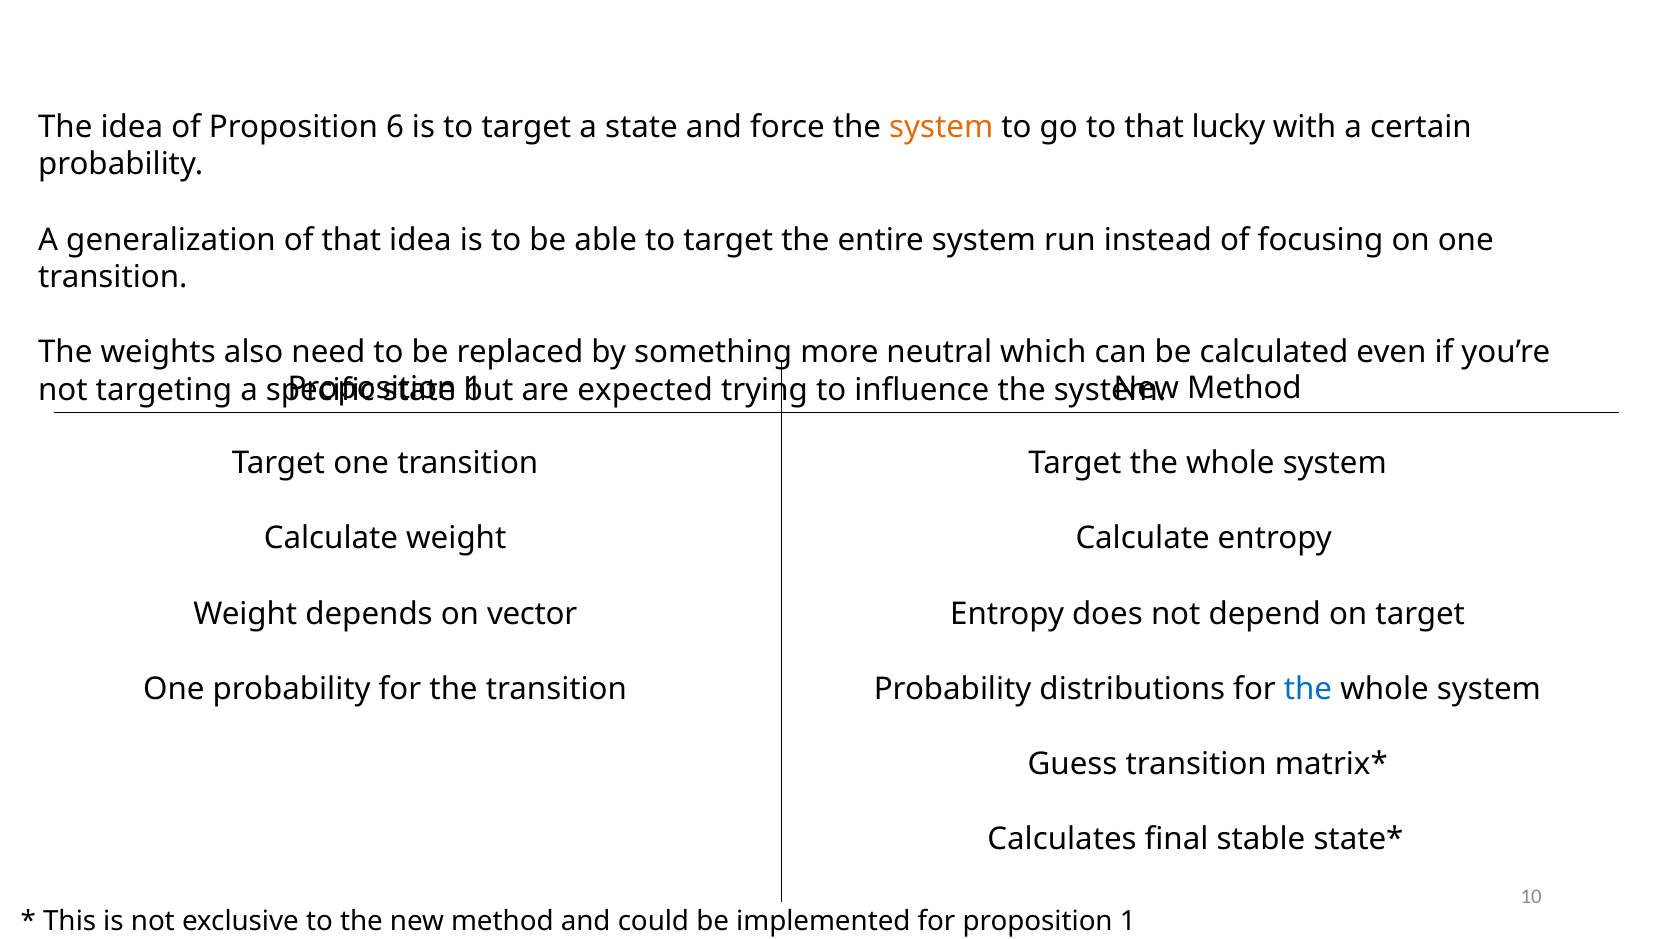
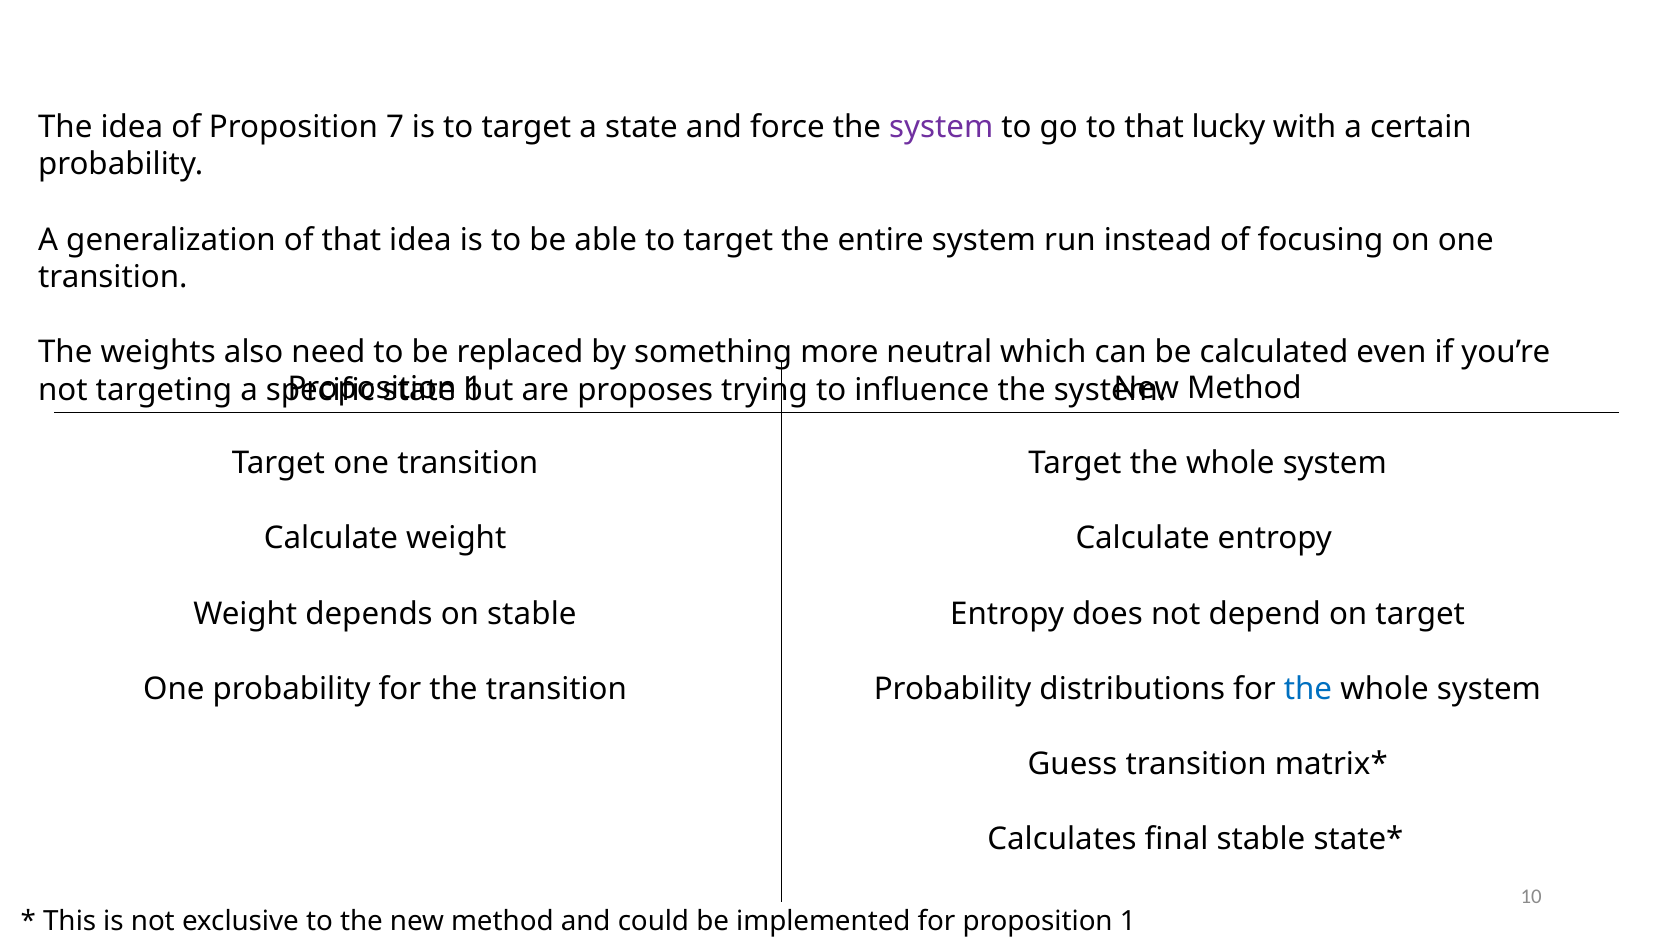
6: 6 -> 7 (395, 127)
system colour: orange -> purple (941, 127)
expected: expected -> proposes (645, 390)
on vector: vector -> stable (532, 614)
